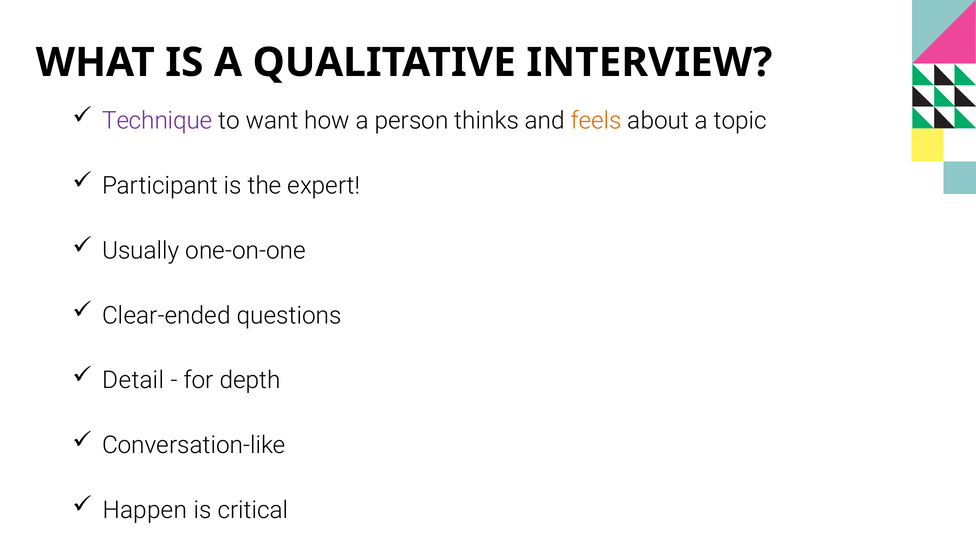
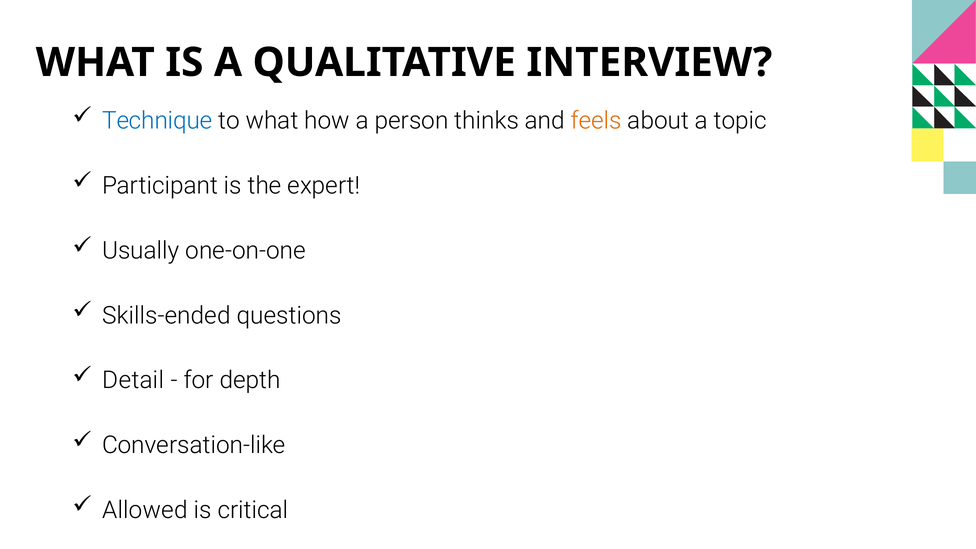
Technique colour: purple -> blue (157, 121)
to want: want -> what (272, 121)
Clear-ended: Clear-ended -> Skills-ended (166, 315)
Happen: Happen -> Allowed (145, 510)
